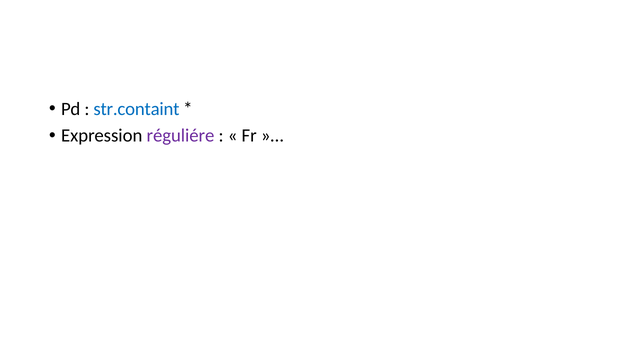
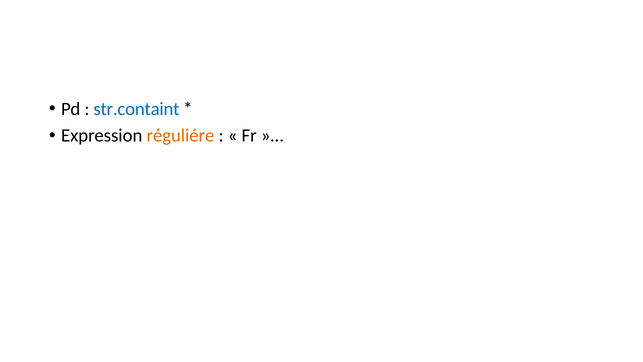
réguliére colour: purple -> orange (180, 136)
